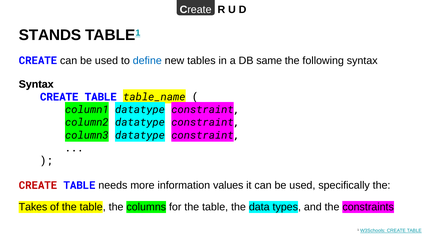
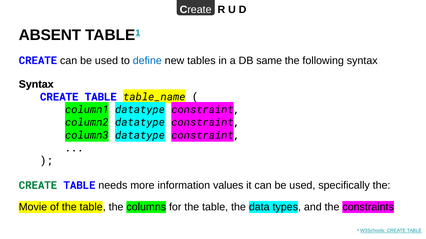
STANDS: STANDS -> ABSENT (50, 35)
CREATE colour: red -> green (38, 186)
Takes: Takes -> Movie (33, 208)
